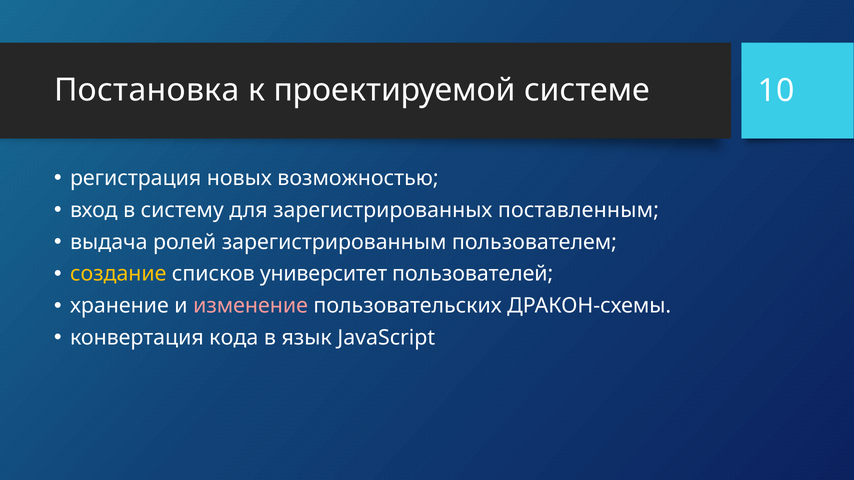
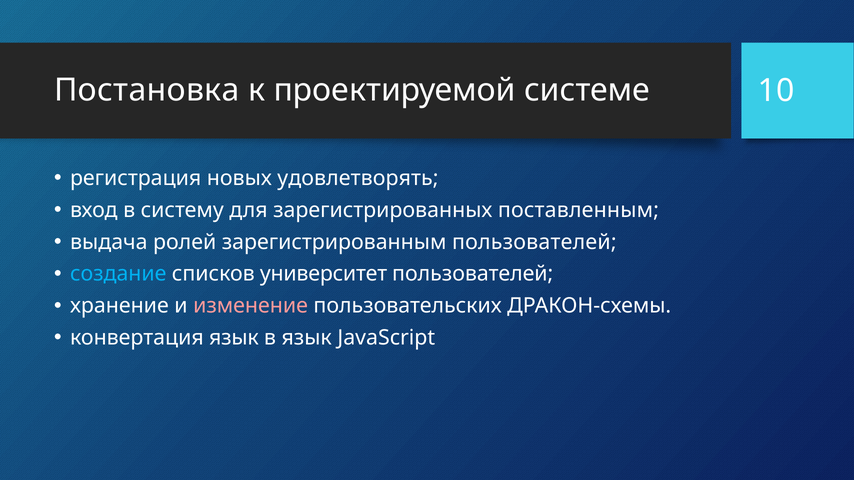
возможностью: возможностью -> удовлетворять (358, 178)
зарегистрированным пользователем: пользователем -> пользователей (534, 242)
создание colour: yellow -> light blue (118, 274)
конвертация кода: кода -> язык (234, 338)
